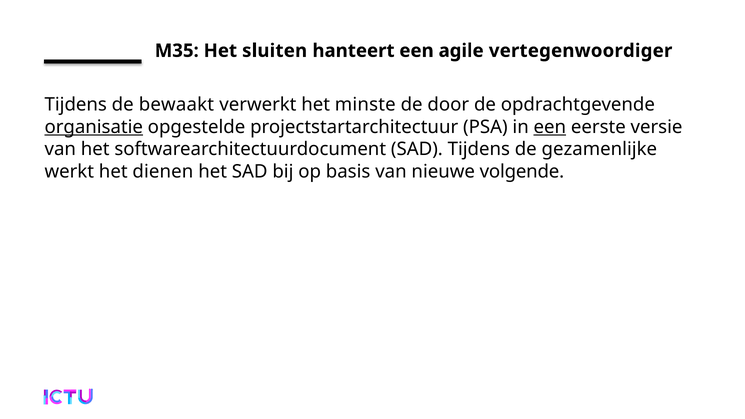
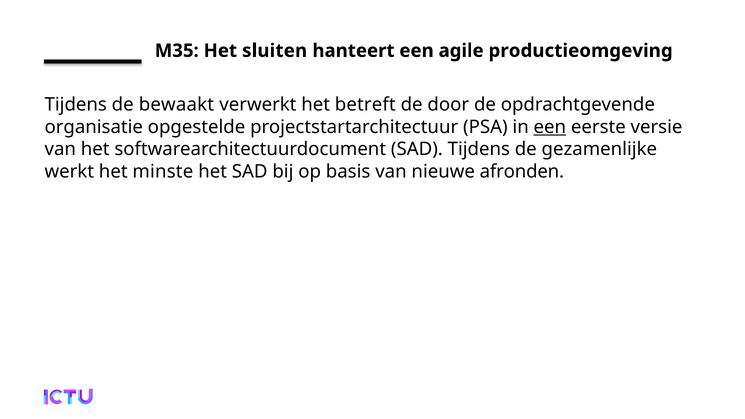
vertegenwoordiger: vertegenwoordiger -> productieomgeving (581, 51)
minste: minste -> betreft (365, 105)
organisatie underline: present -> none (94, 127)
dienen: dienen -> minste (163, 172)
volgende: volgende -> afronden (522, 172)
